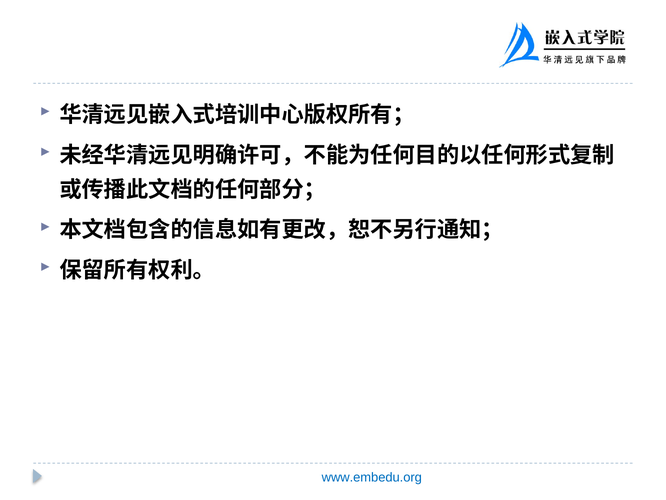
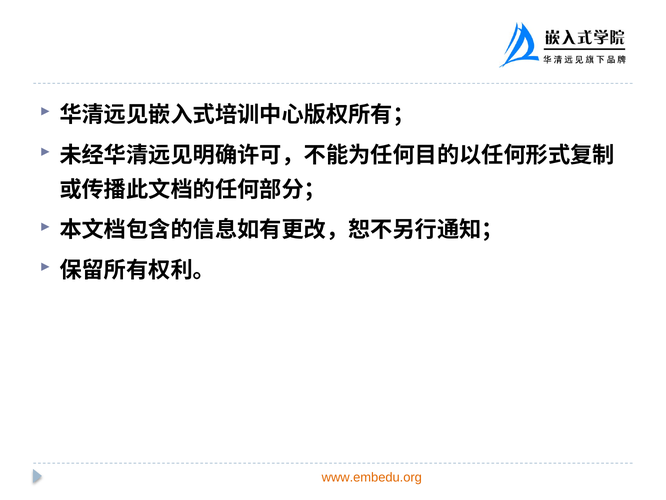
www.embedu.org colour: blue -> orange (372, 477)
